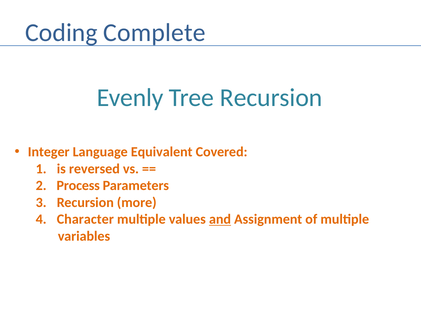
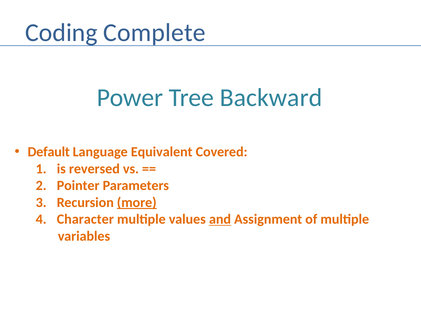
Evenly: Evenly -> Power (130, 98)
Tree Recursion: Recursion -> Backward (271, 98)
Integer: Integer -> Default (49, 152)
Process: Process -> Pointer (78, 185)
more underline: none -> present (137, 202)
